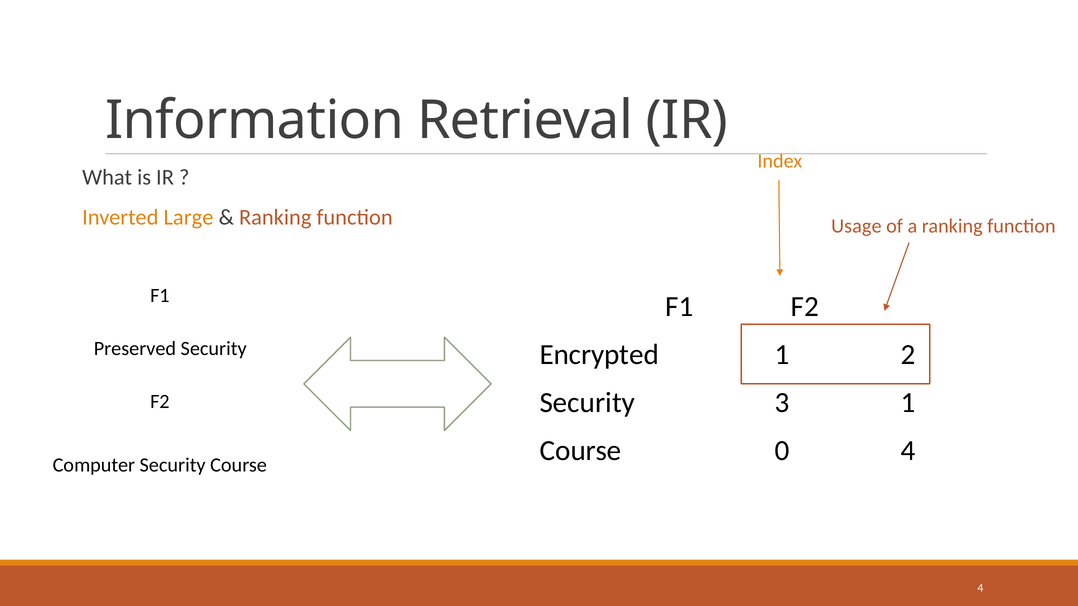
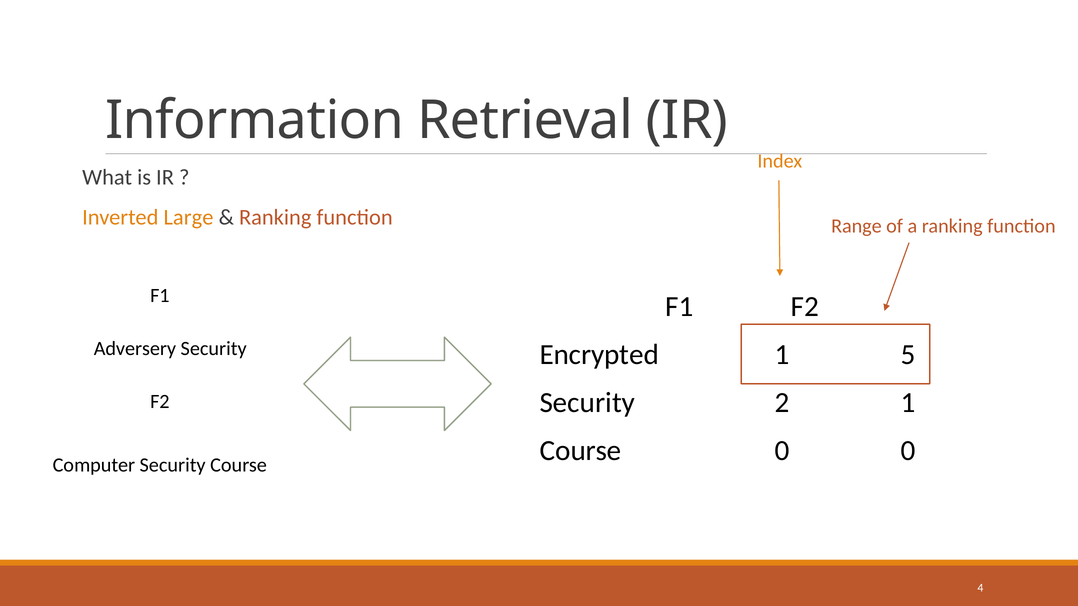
Usage: Usage -> Range (856, 226)
Preserved: Preserved -> Adversery (135, 349)
2: 2 -> 5 (908, 355)
3: 3 -> 2 (782, 403)
0 4: 4 -> 0 (908, 451)
